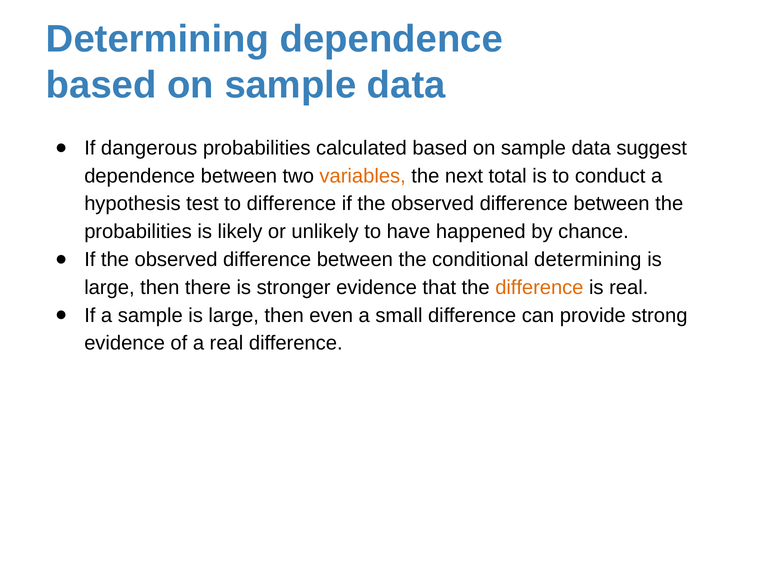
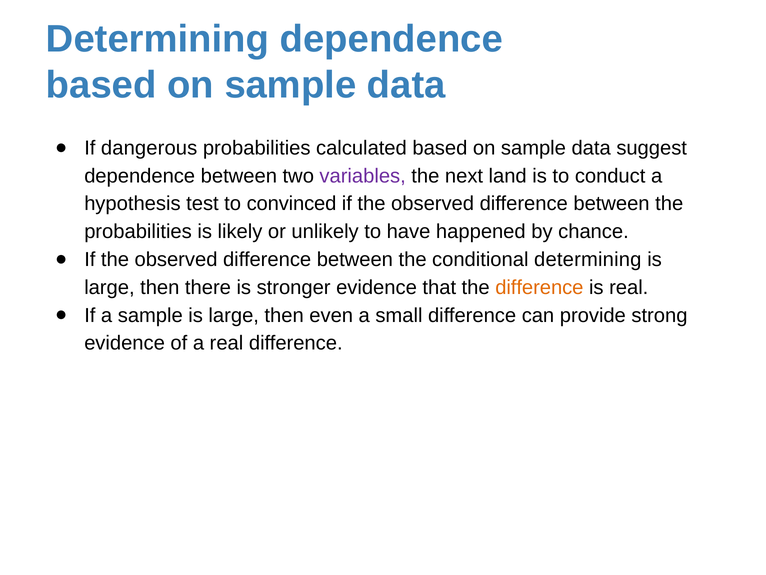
variables colour: orange -> purple (363, 176)
total: total -> land (508, 176)
to difference: difference -> convinced (292, 204)
